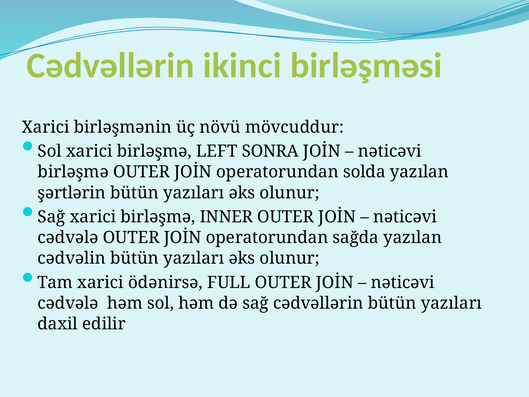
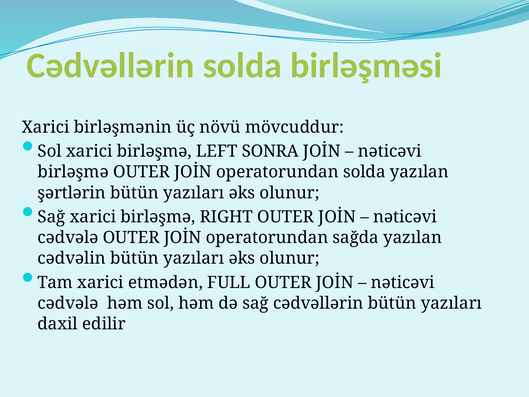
Cədvəllərin ikinci: ikinci -> solda (242, 66)
INNER: INNER -> RIGHT (226, 217)
ödənirsə: ödənirsə -> etmədən (166, 282)
